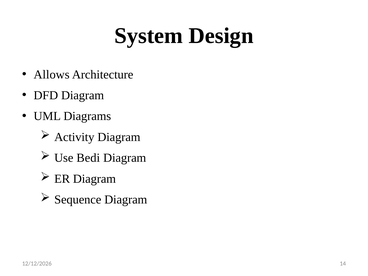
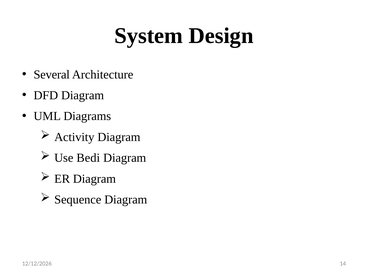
Allows: Allows -> Several (52, 74)
